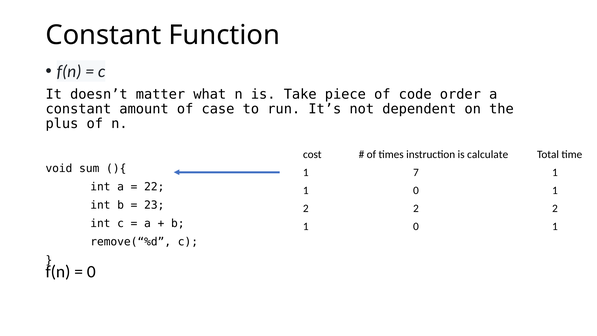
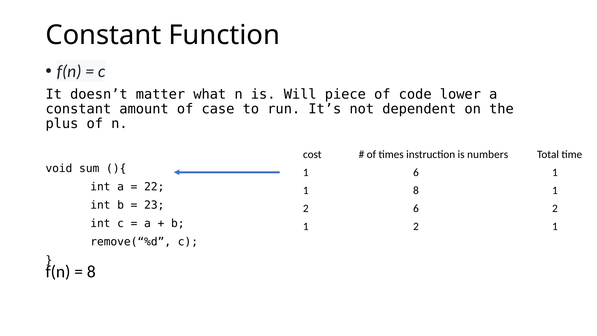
Take: Take -> Will (300, 94)
order: order -> lower (460, 94)
calculate: calculate -> numbers (488, 155)
1 7: 7 -> 6 (416, 172)
0: 0 -> 8 (416, 191)
2 2: 2 -> 6 (416, 208)
0: 0 -> 2 (416, 226)
0: 0 -> 8 (91, 272)
